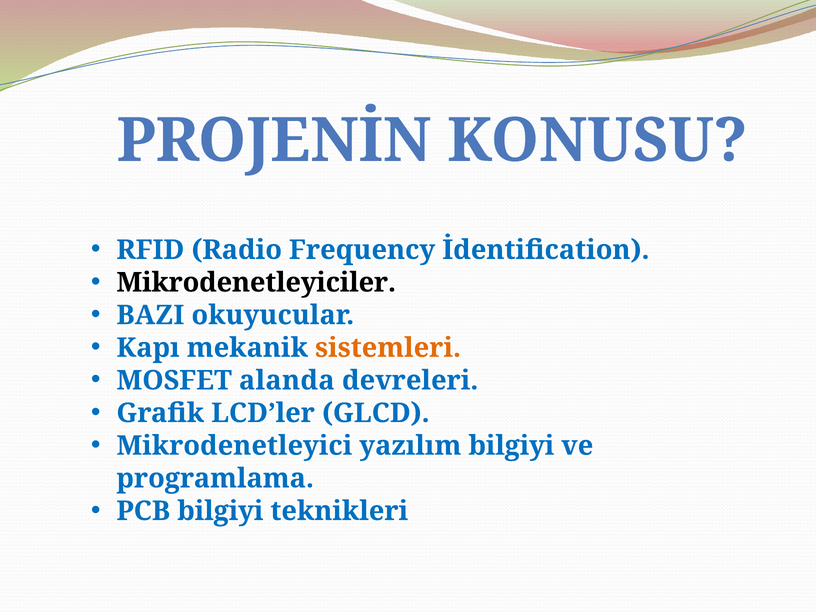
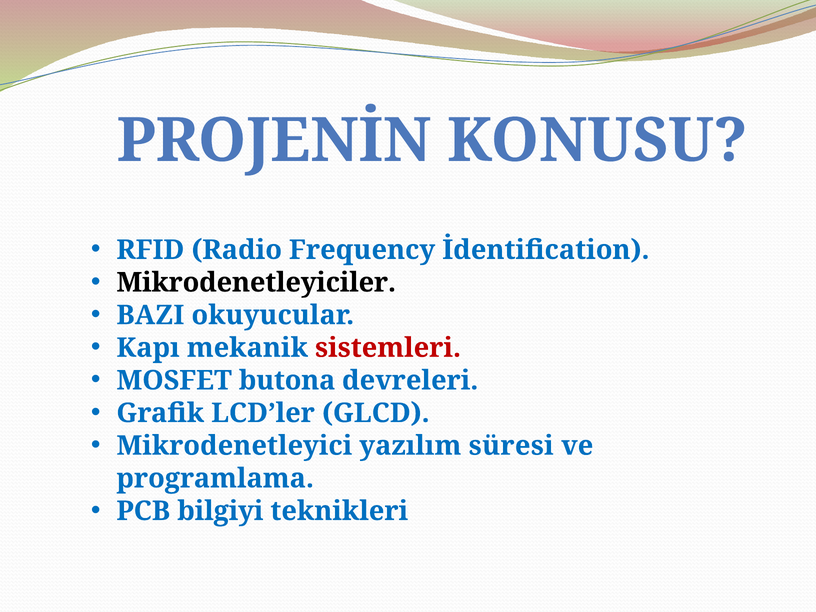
sistemleri colour: orange -> red (388, 348)
alanda: alanda -> butona (287, 380)
yazılım bilgiyi: bilgiyi -> süresi (511, 446)
